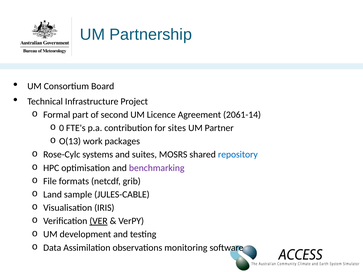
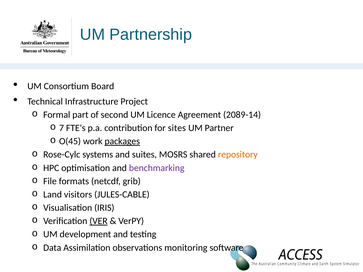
2061-14: 2061-14 -> 2089-14 (242, 115)
0: 0 -> 7 (62, 128)
O(13: O(13 -> O(45 (70, 141)
packages underline: none -> present (122, 141)
repository colour: blue -> orange (238, 155)
sample: sample -> visitors (78, 195)
